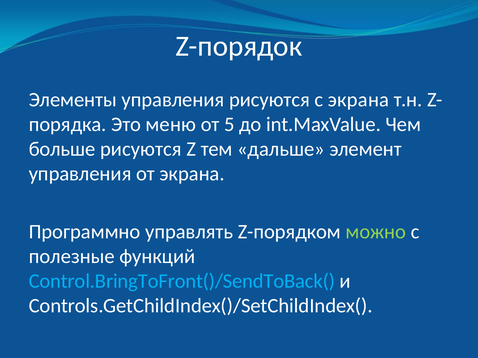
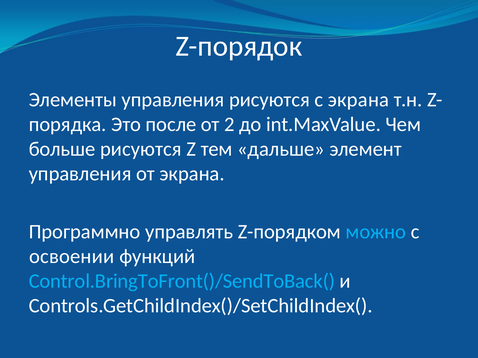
меню: меню -> после (171, 125)
5: 5 -> 2 (229, 125)
можно colour: light green -> light blue (376, 232)
полезные: полезные -> освоении (72, 257)
